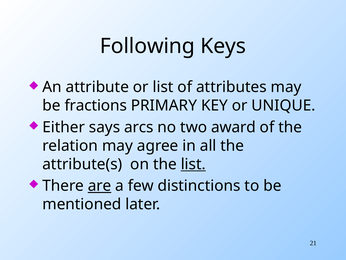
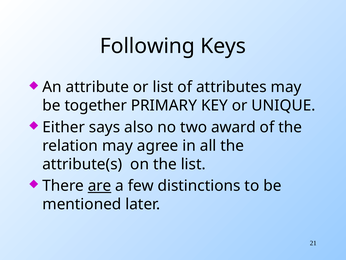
fractions: fractions -> together (96, 105)
arcs: arcs -> also (139, 127)
list underline: present -> none (193, 164)
